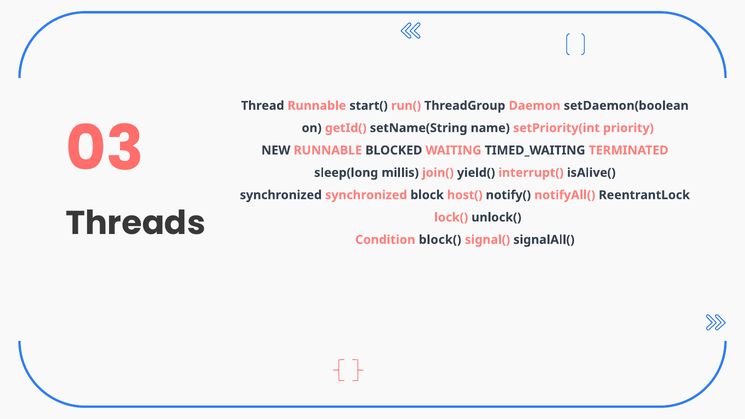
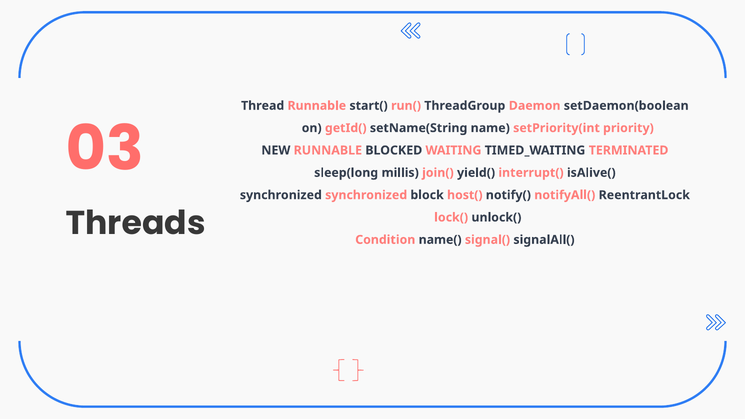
block(: block( -> name( (440, 240)
